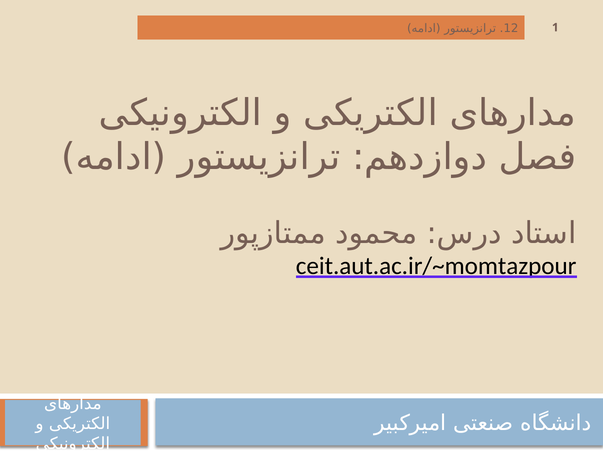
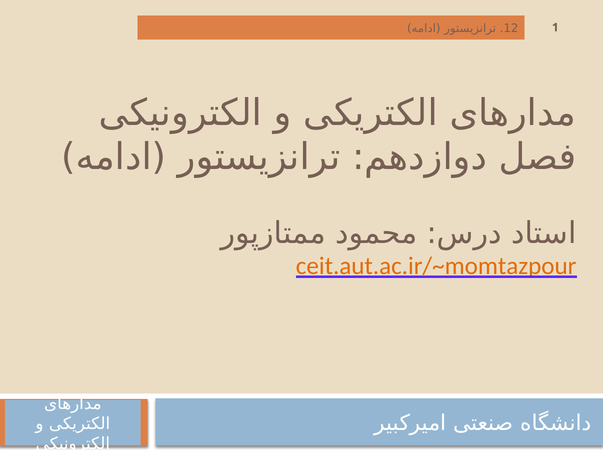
ceit.aut.ac.ir/~momtazpour colour: black -> orange (436, 266)
